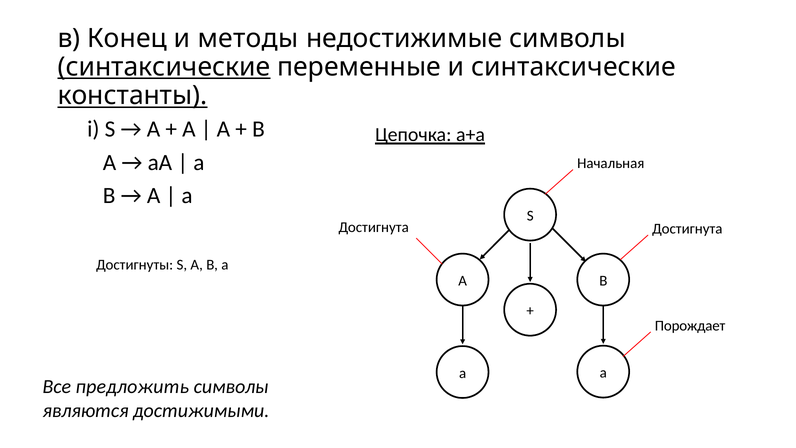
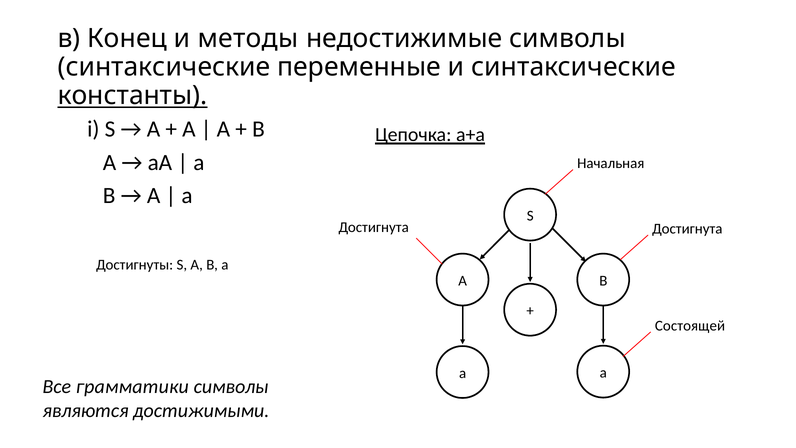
синтаксические underline: present -> none (164, 67)
Порождает: Порождает -> Состоящей (690, 325)
предложить: предложить -> грамматики (132, 386)
